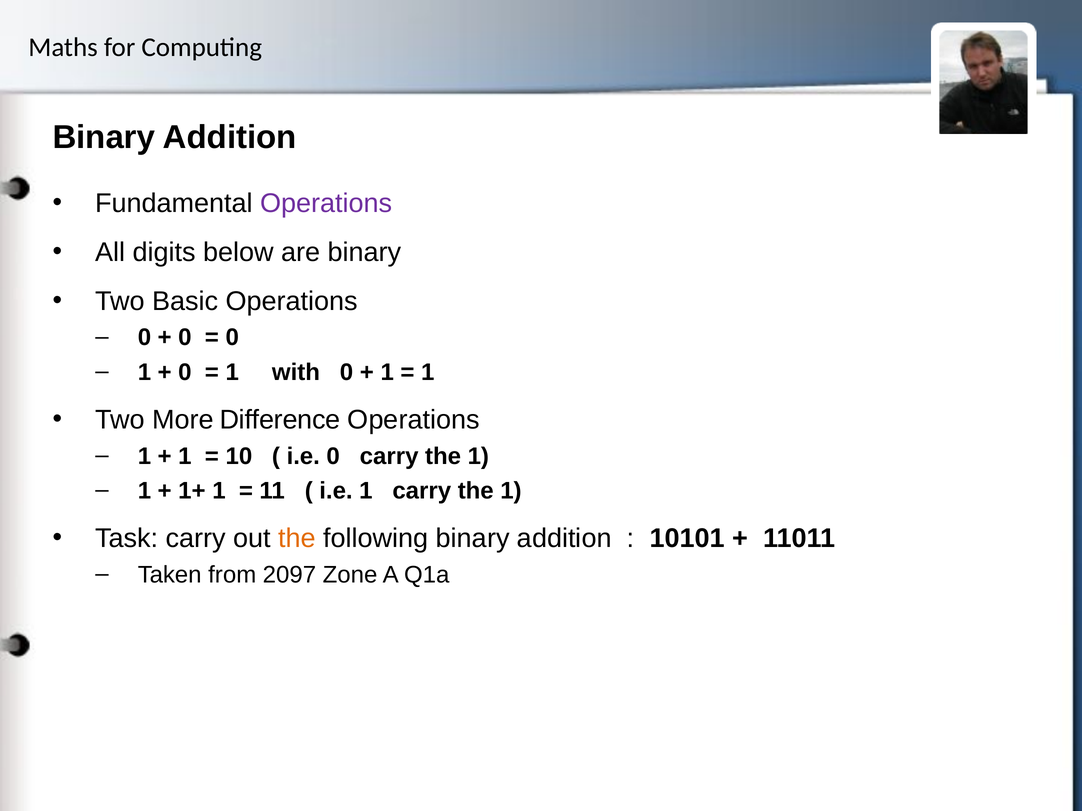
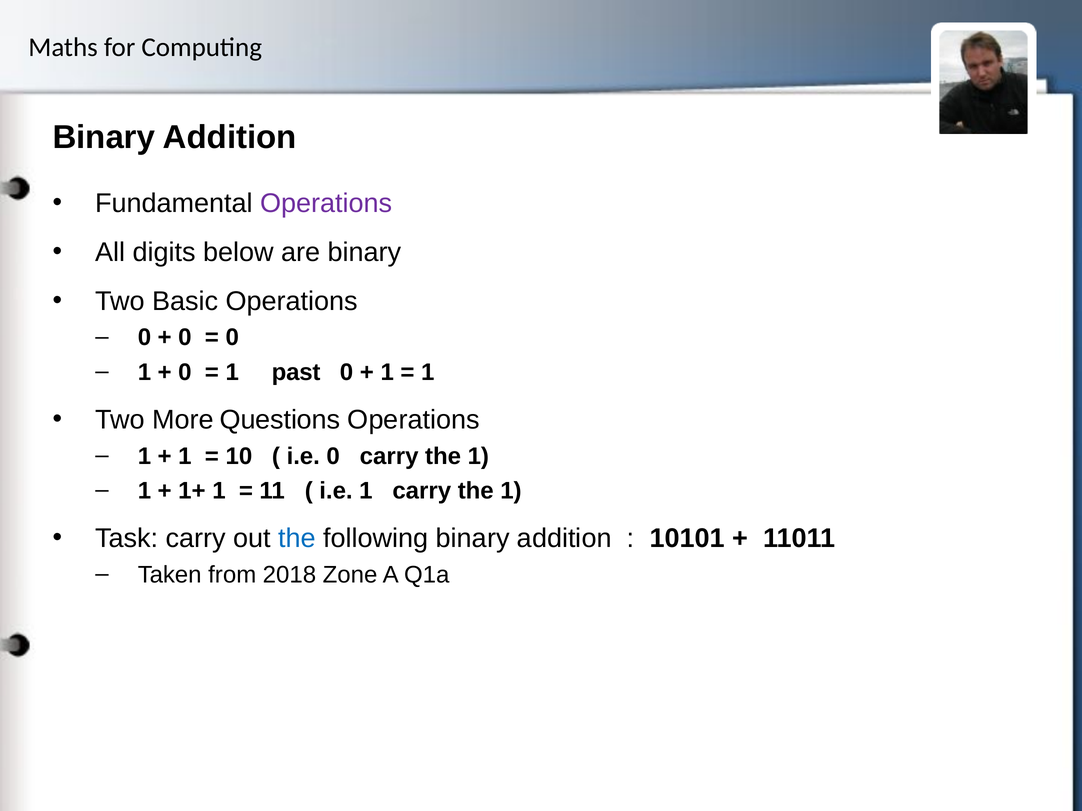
with: with -> past (296, 373)
Difference: Difference -> Questions (280, 420)
the colour: orange -> blue (297, 539)
2097: 2097 -> 2018 (289, 575)
